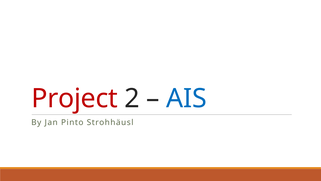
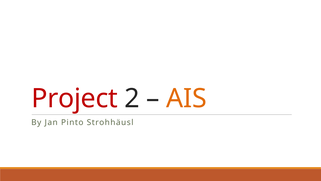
AIS colour: blue -> orange (187, 98)
